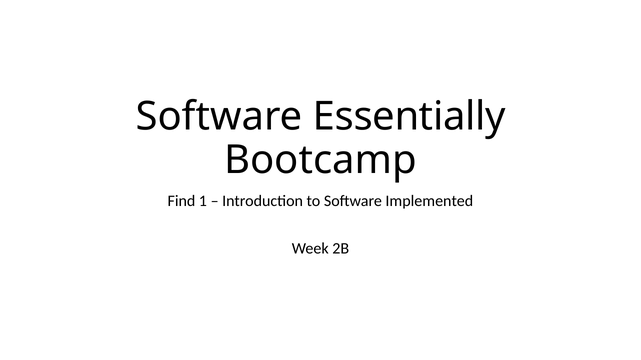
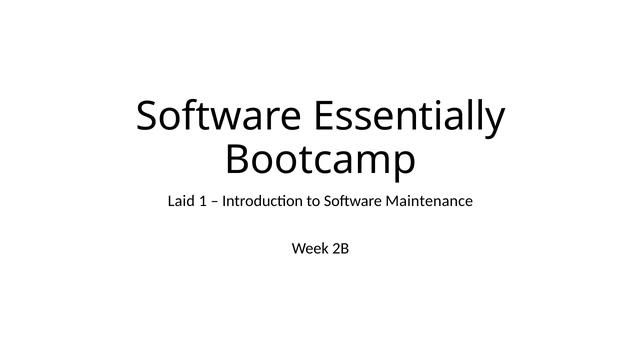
Find: Find -> Laid (181, 201)
Implemented: Implemented -> Maintenance (429, 201)
